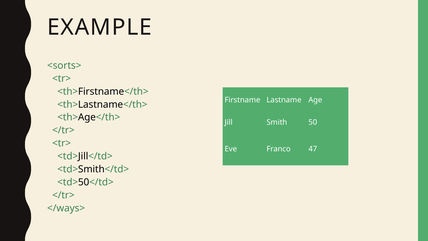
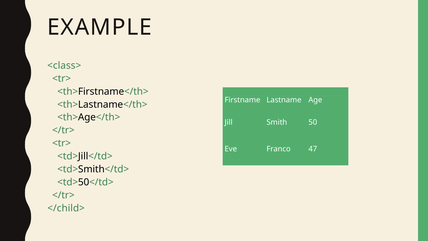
<sorts>: <sorts> -> <class> (64, 66)
</ways>: </ways> -> </child> (66, 208)
